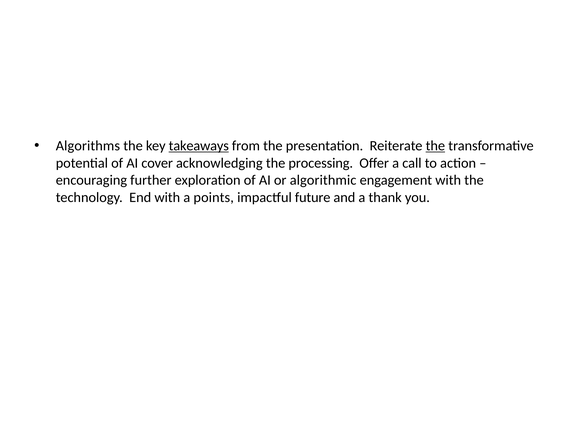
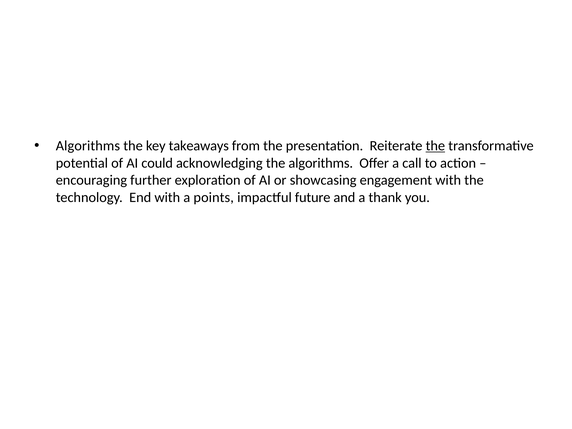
takeaways underline: present -> none (199, 146)
cover: cover -> could (157, 163)
the processing: processing -> algorithms (321, 163)
algorithmic: algorithmic -> showcasing (323, 180)
